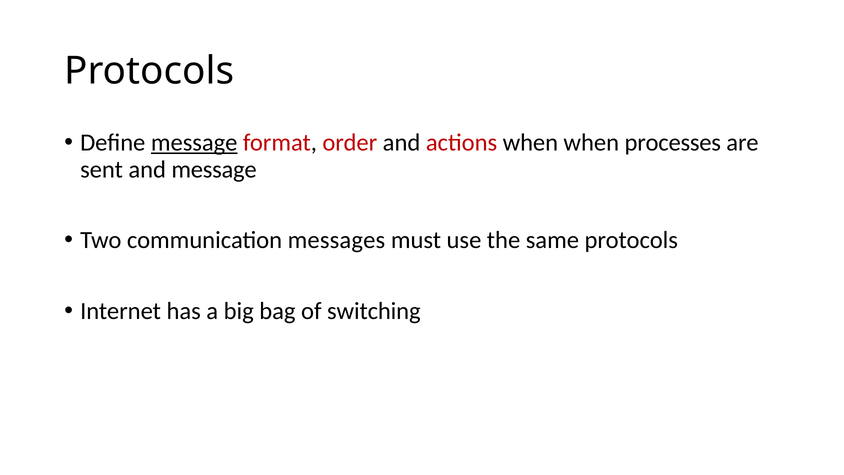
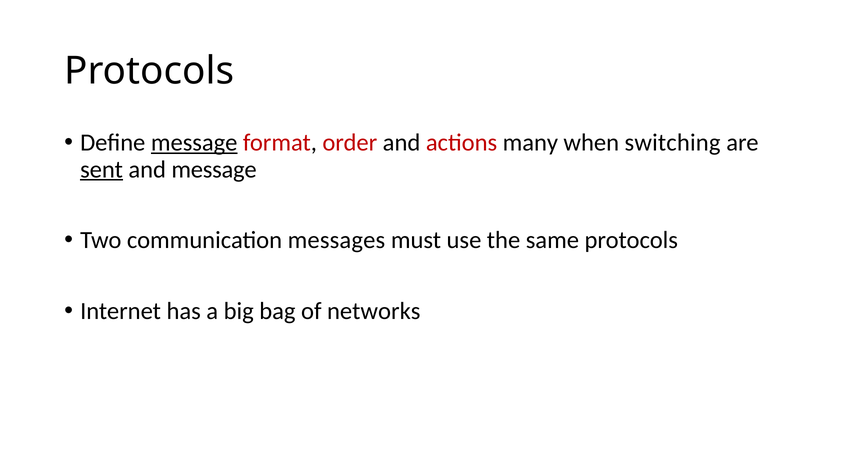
actions when: when -> many (530, 143)
processes: processes -> switching (673, 143)
sent underline: none -> present (102, 169)
switching: switching -> networks (374, 311)
